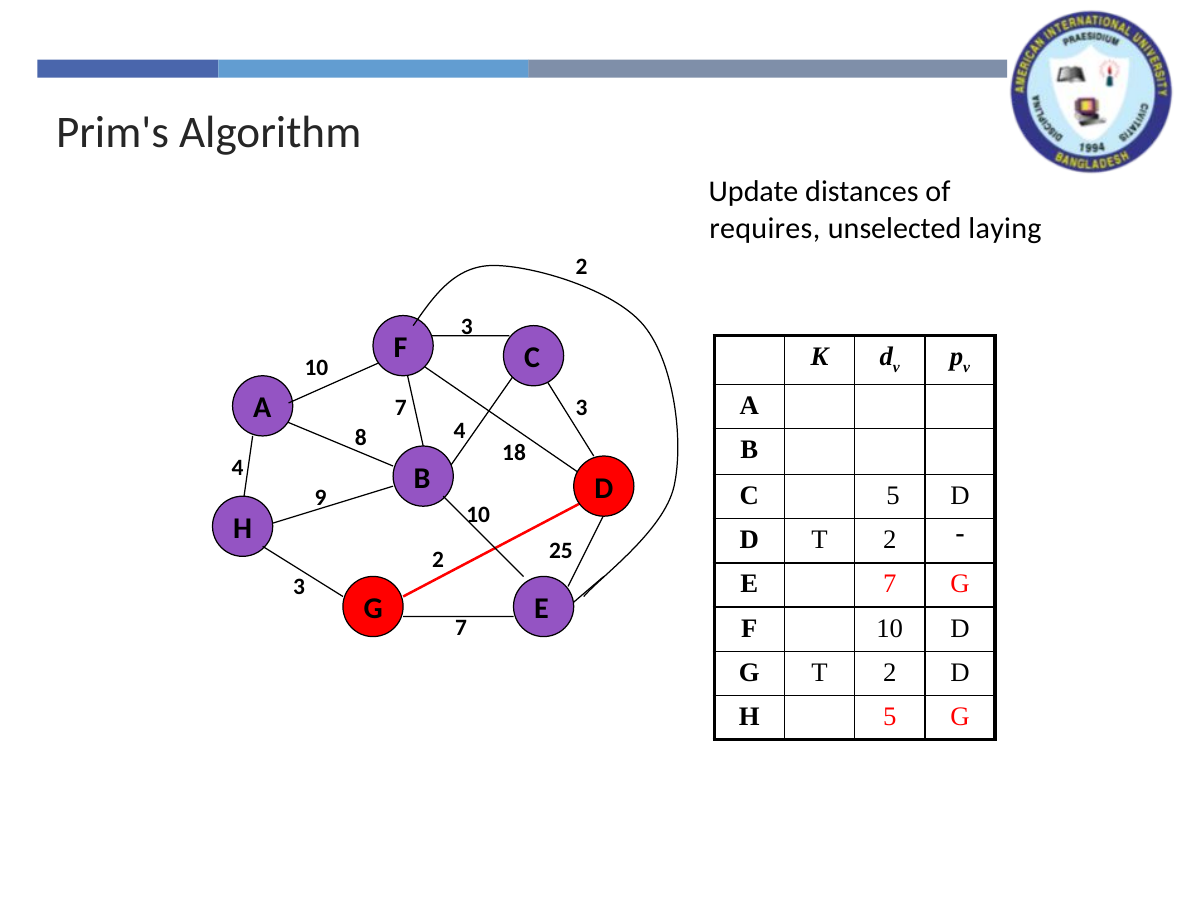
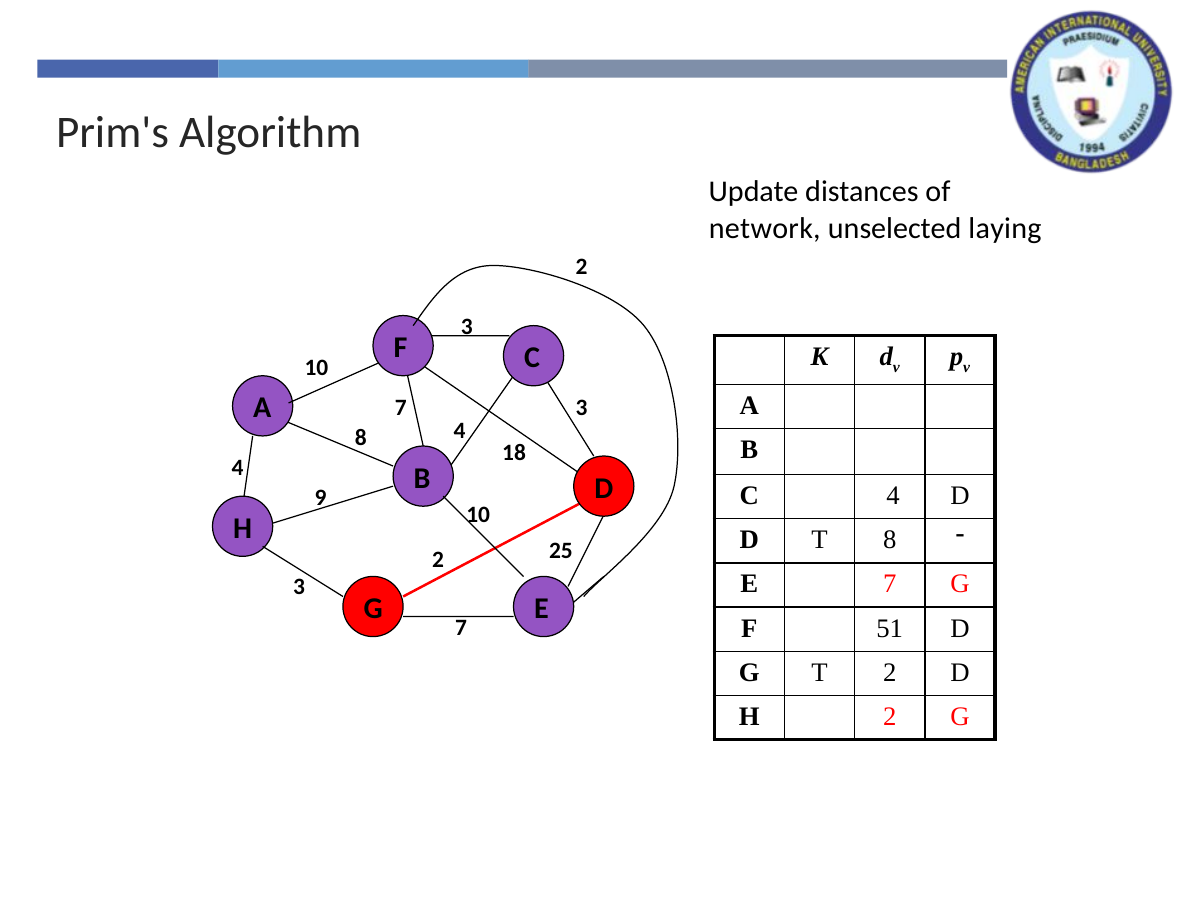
requires: requires -> network (765, 228)
C 5: 5 -> 4 (893, 496)
D T 2: 2 -> 8 (890, 540)
F 10: 10 -> 51 (890, 628)
H 5: 5 -> 2 (890, 717)
